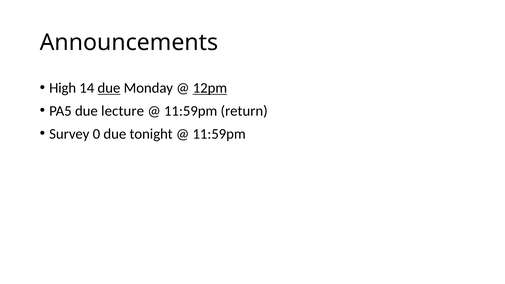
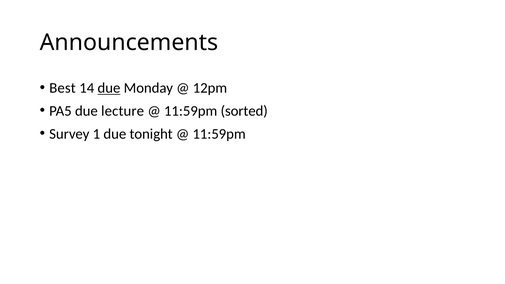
High: High -> Best (63, 88)
12pm underline: present -> none (210, 88)
return: return -> sorted (244, 111)
0: 0 -> 1 (96, 134)
